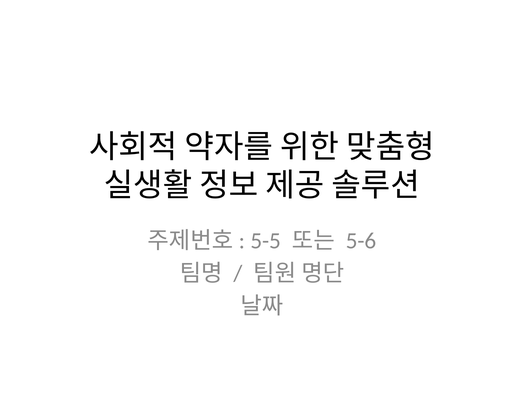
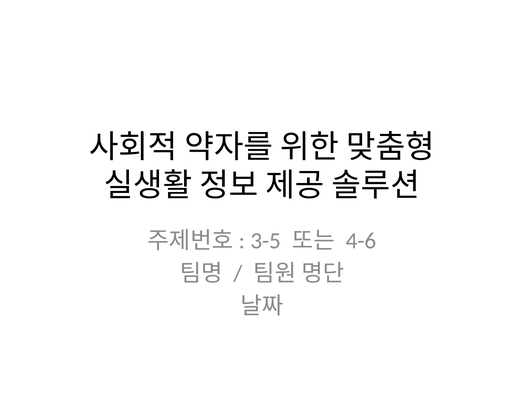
5-5: 5-5 -> 3-5 (266, 241)
5-6: 5-6 -> 4-6 (361, 241)
